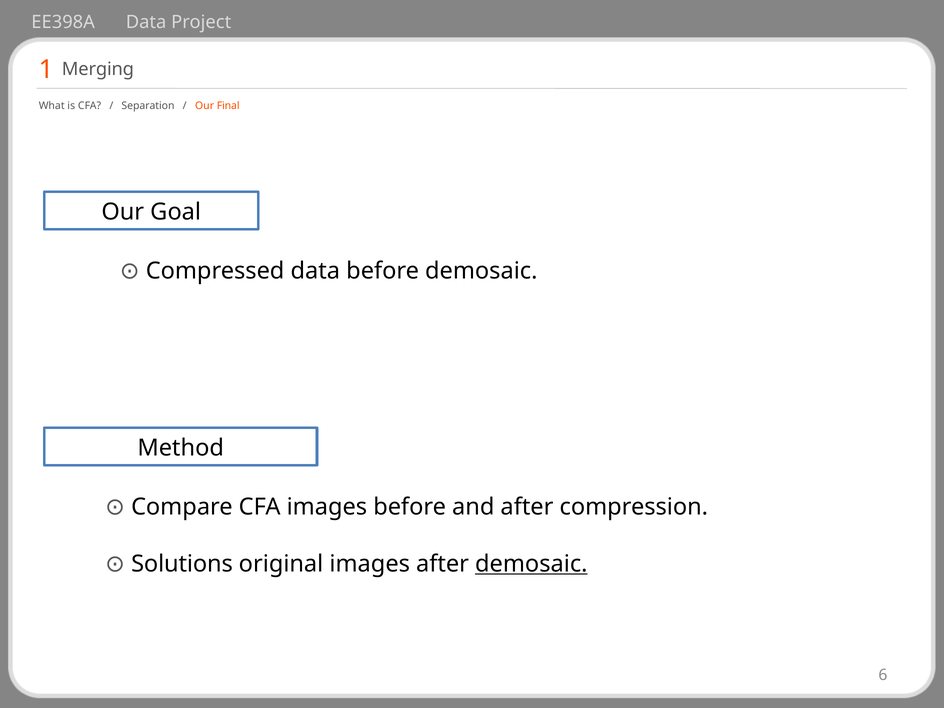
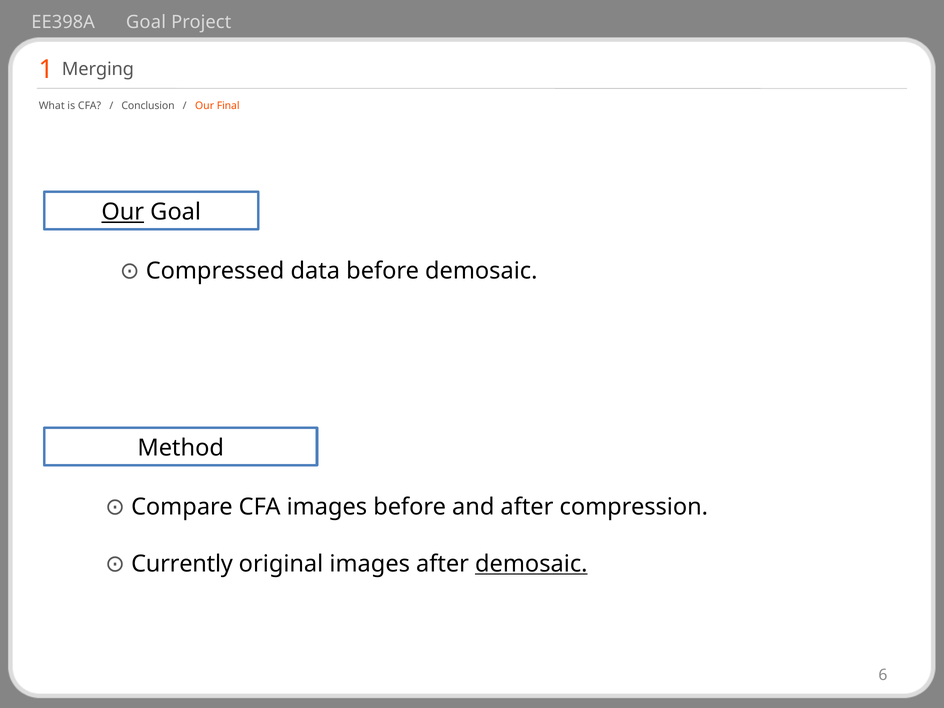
EE398A Data: Data -> Goal (146, 22)
Separation: Separation -> Conclusion (148, 106)
Our underline: none -> present (123, 212)
Solutions: Solutions -> Currently (182, 564)
